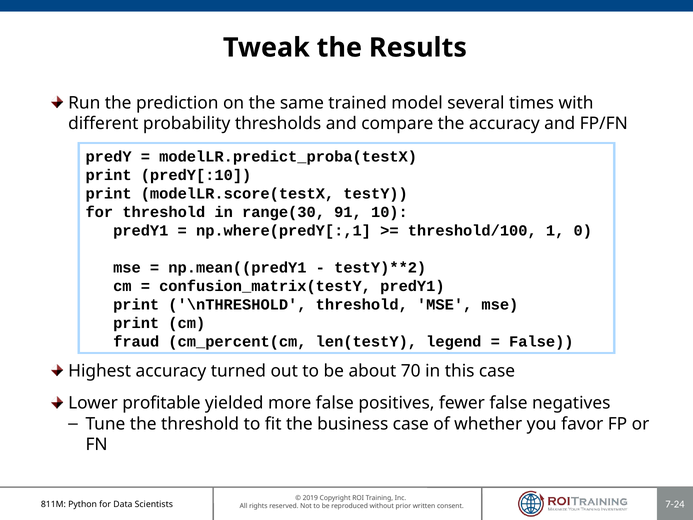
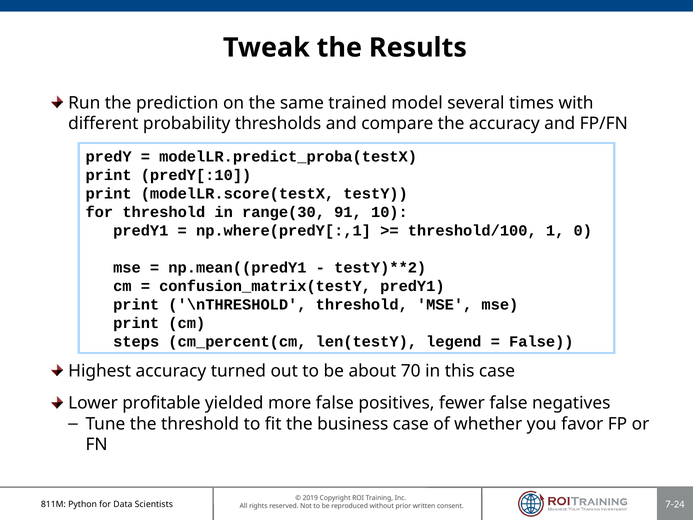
fraud: fraud -> steps (136, 341)
